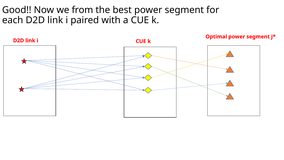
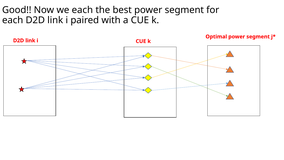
we from: from -> each (82, 10)
